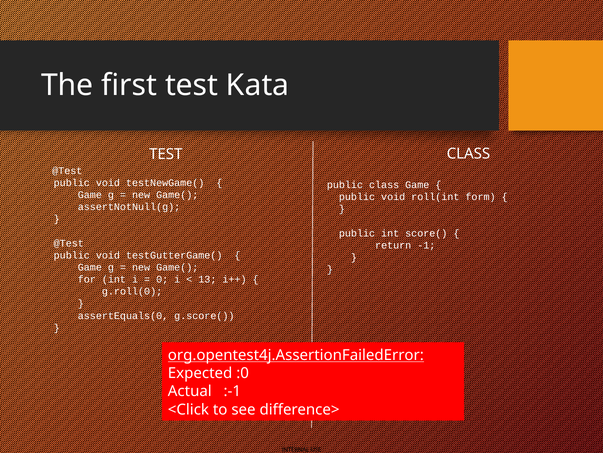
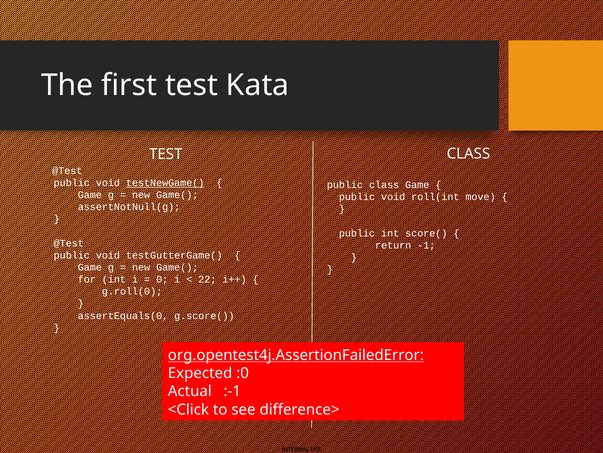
testNewGame( underline: none -> present (165, 183)
form: form -> move (481, 197)
13: 13 -> 22 (207, 279)
